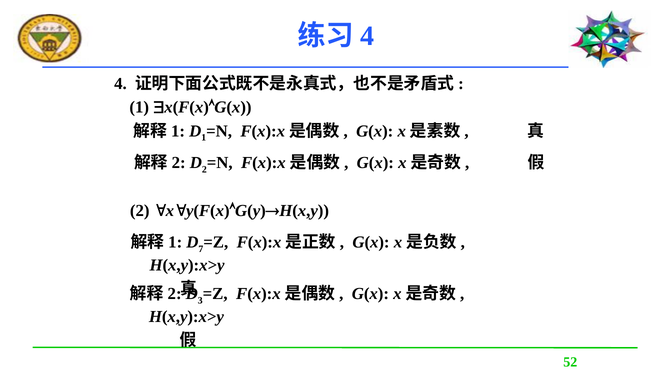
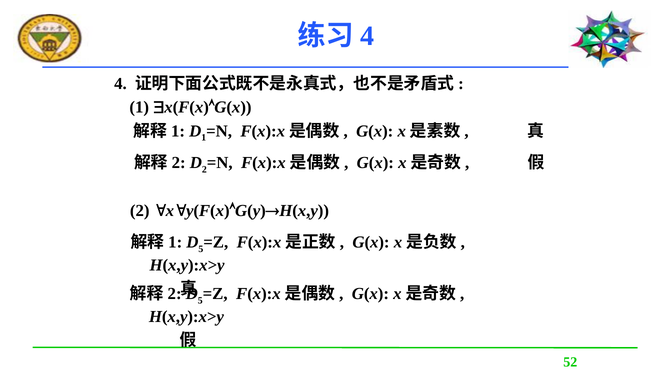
7: 7 -> 5 (201, 249)
3: 3 -> 5 (200, 300)
